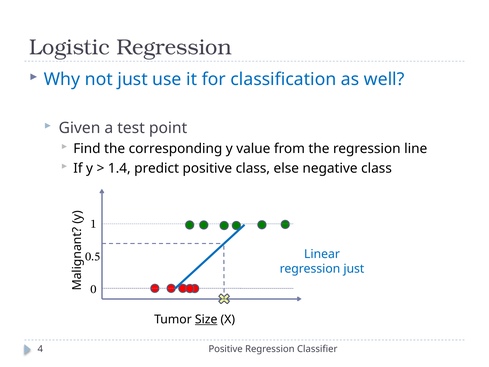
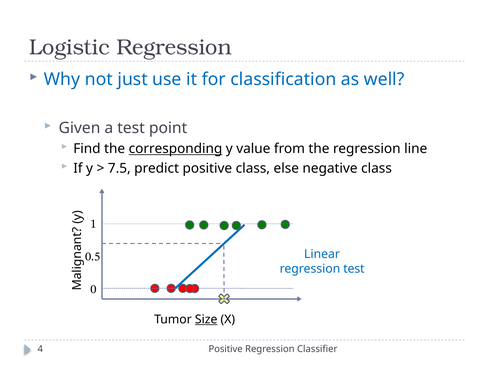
corresponding underline: none -> present (175, 149)
1.4: 1.4 -> 7.5 (119, 168)
regression just: just -> test (354, 269)
